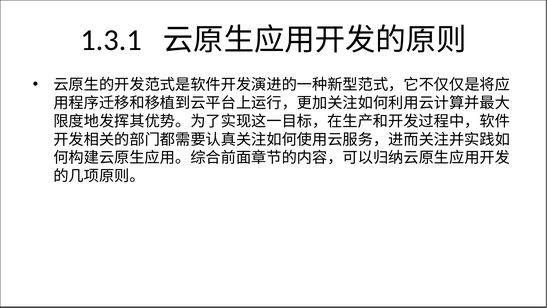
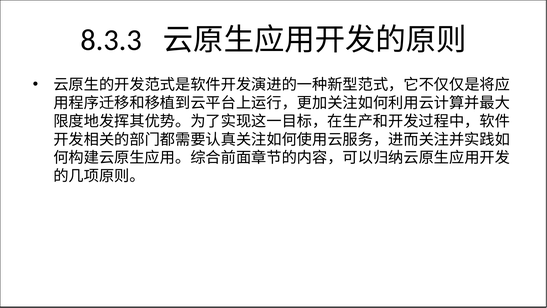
1.3.1: 1.3.1 -> 8.3.3 (111, 40)
